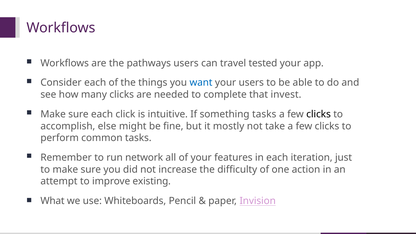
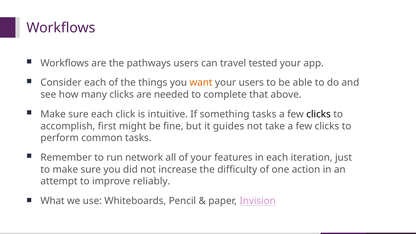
want colour: blue -> orange (201, 83)
invest: invest -> above (286, 95)
else: else -> first (107, 126)
mostly: mostly -> guides (229, 126)
existing: existing -> reliably (152, 181)
